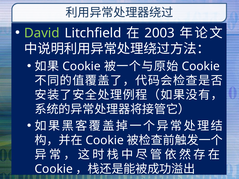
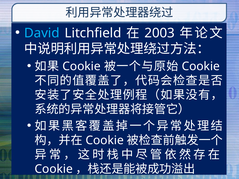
David colour: light green -> light blue (42, 33)
